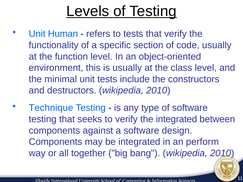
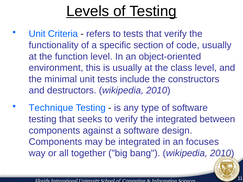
Human: Human -> Criteria (63, 34)
perform: perform -> focuses (202, 142)
